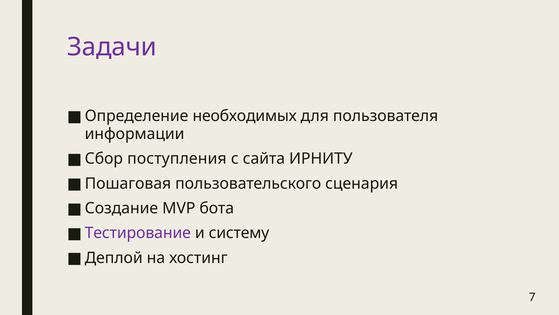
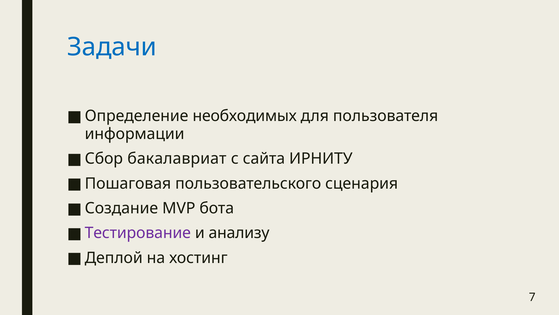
Задачи colour: purple -> blue (112, 47)
поступления: поступления -> бакалавриат (177, 158)
систему: систему -> анализу (239, 233)
